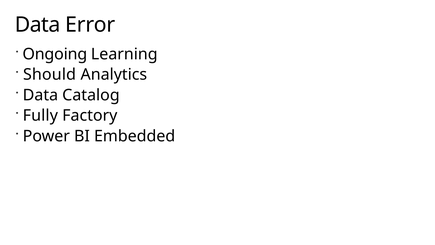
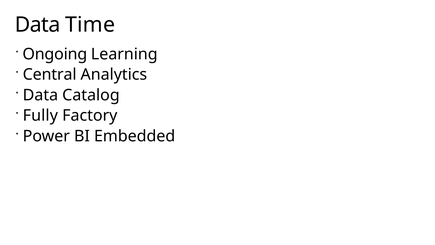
Error: Error -> Time (90, 25)
Should: Should -> Central (50, 75)
